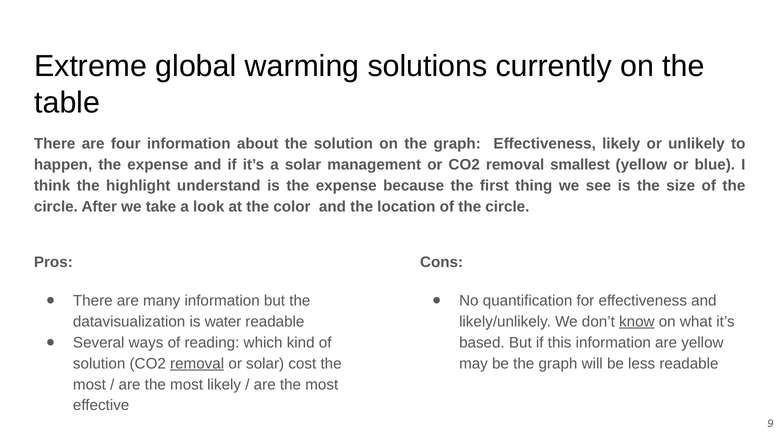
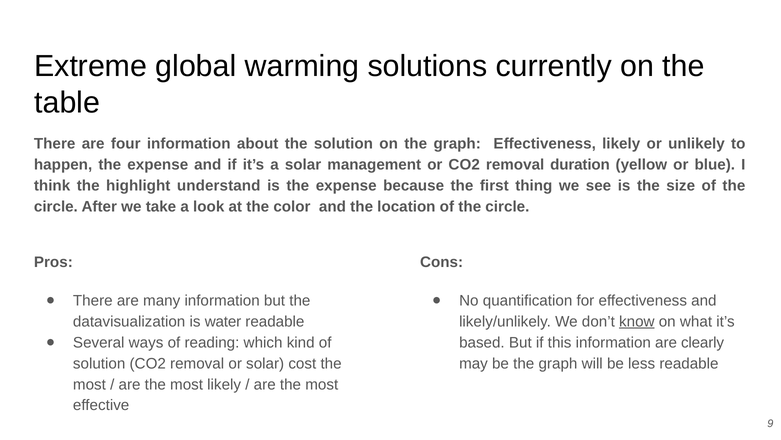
smallest: smallest -> duration (580, 164)
are yellow: yellow -> clearly (703, 342)
removal underline: present -> none (197, 363)
